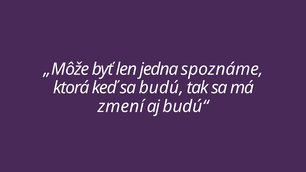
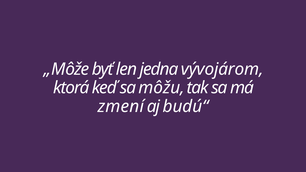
spoznáme: spoznáme -> vývojárom (222, 69)
budú: budú -> môžu (161, 88)
